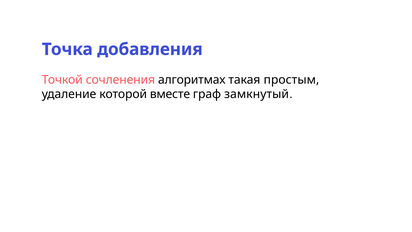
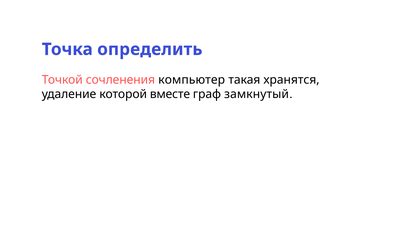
добавления: добавления -> определить (150, 49)
алгоритмах: алгоритмах -> компьютер (192, 80)
простым: простым -> хранятся (291, 80)
